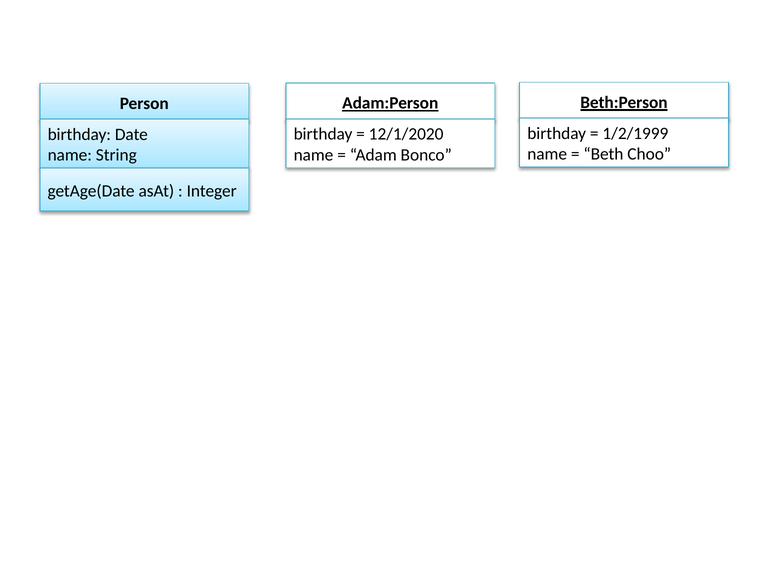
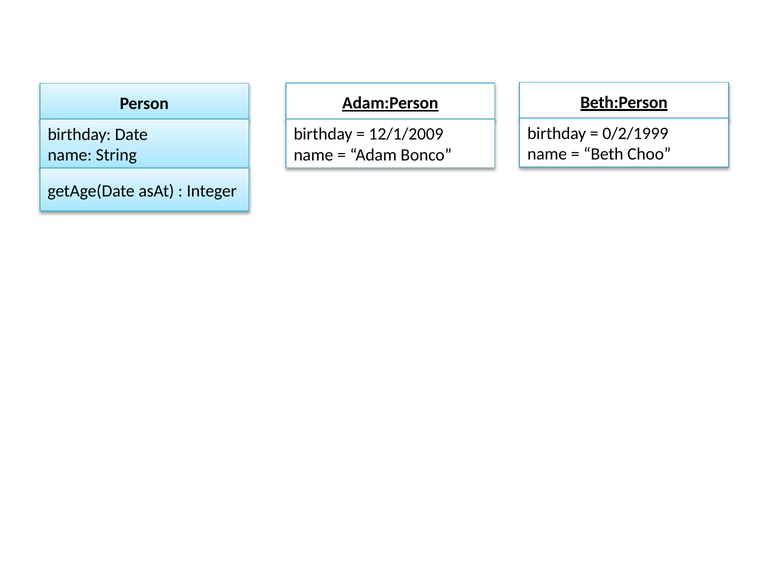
1/2/1999: 1/2/1999 -> 0/2/1999 (635, 133)
12/1/2020: 12/1/2020 -> 12/1/2009 (406, 134)
